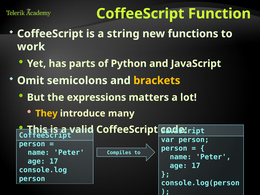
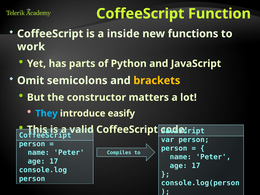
string: string -> inside (123, 34)
expressions: expressions -> constructor (96, 97)
They colour: yellow -> light blue (46, 113)
many: many -> easify (121, 113)
